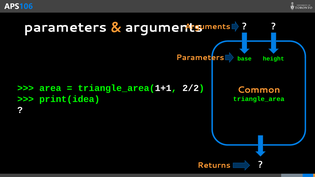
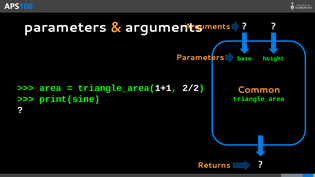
print(idea: print(idea -> print(sine (70, 99)
